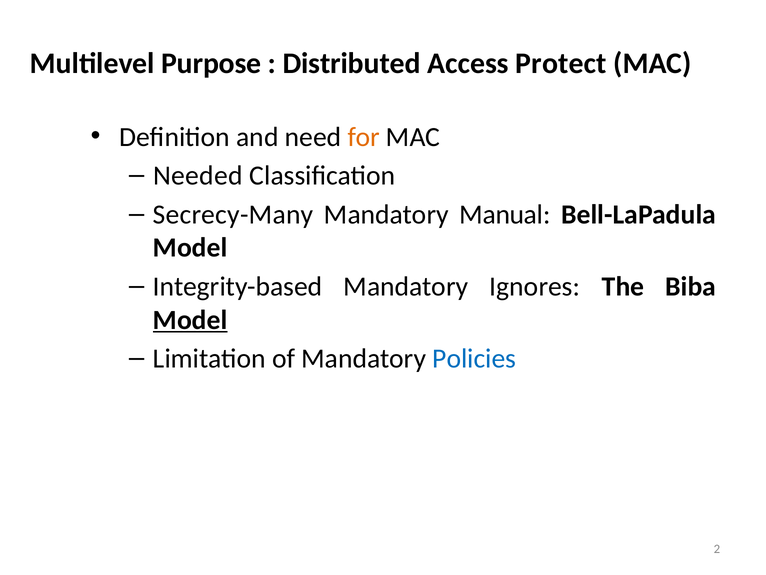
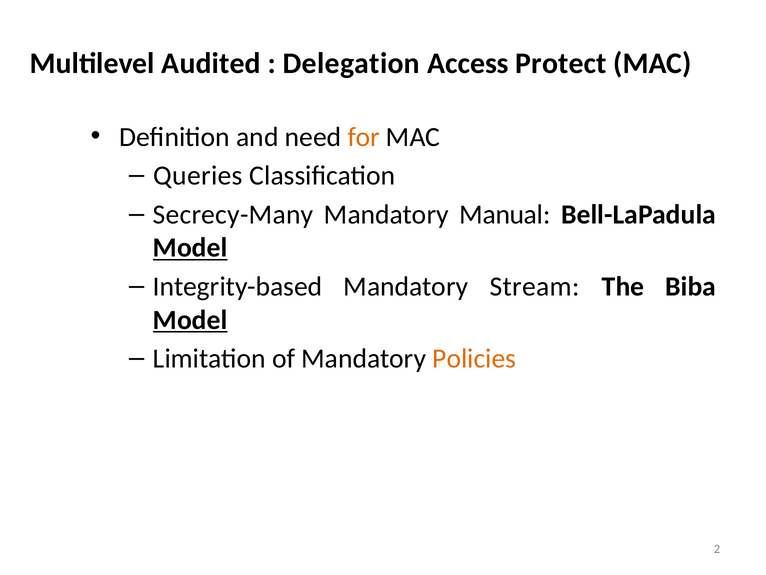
Purpose: Purpose -> Audited (211, 63)
Distributed: Distributed -> Delegation (351, 63)
Needed: Needed -> Queries (198, 176)
Model underline: none -> present (190, 248)
Ignores: Ignores -> Stream (535, 286)
Policies colour: blue -> orange (474, 358)
